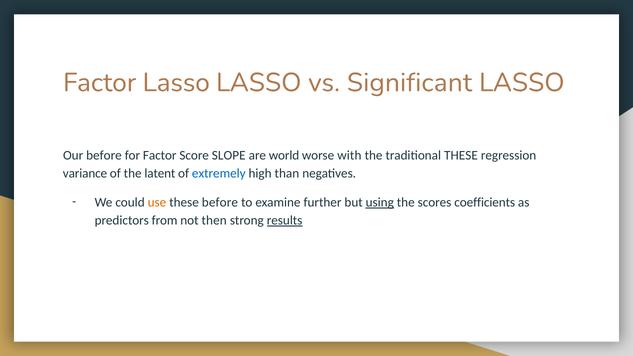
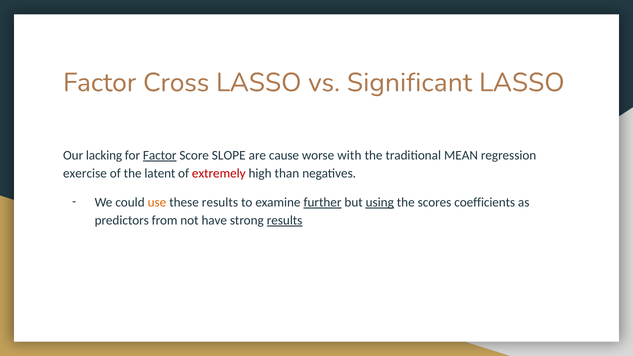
Factor Lasso: Lasso -> Cross (176, 83)
Our before: before -> lacking (104, 155)
Factor underline: none -> present (160, 155)
world: world -> cause (284, 155)
traditional THESE: THESE -> MEAN (461, 155)
variance: variance -> exercise (85, 174)
extremely colour: blue -> red (219, 174)
these before: before -> results (220, 202)
further underline: none -> present (322, 202)
then: then -> have (214, 220)
